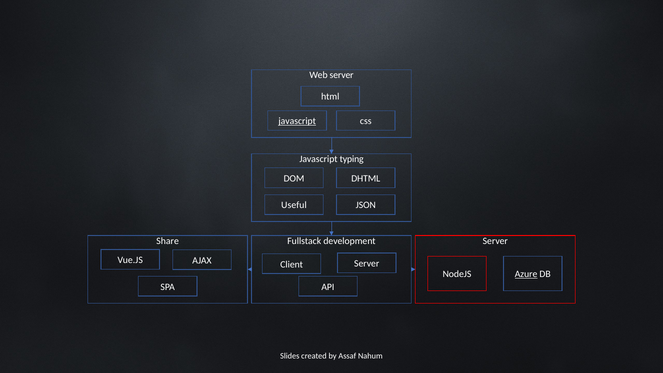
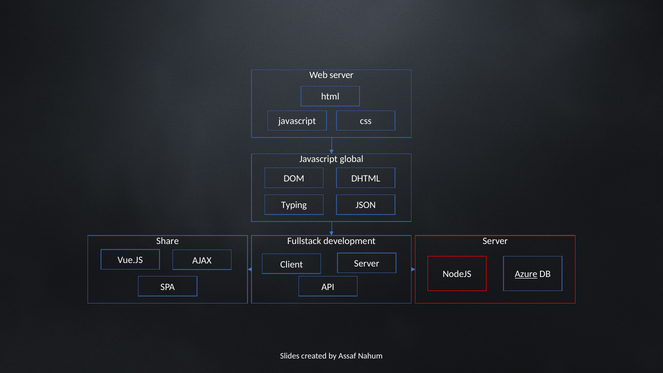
javascript underline: present -> none (297, 121)
typing: typing -> global (352, 159)
Useful: Useful -> Typing (294, 205)
